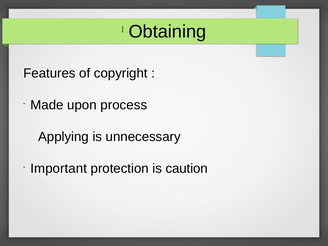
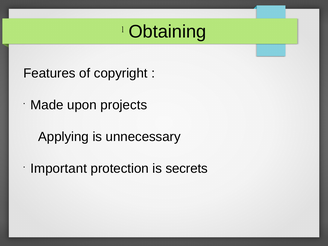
process: process -> projects (124, 105)
caution: caution -> secrets (187, 168)
